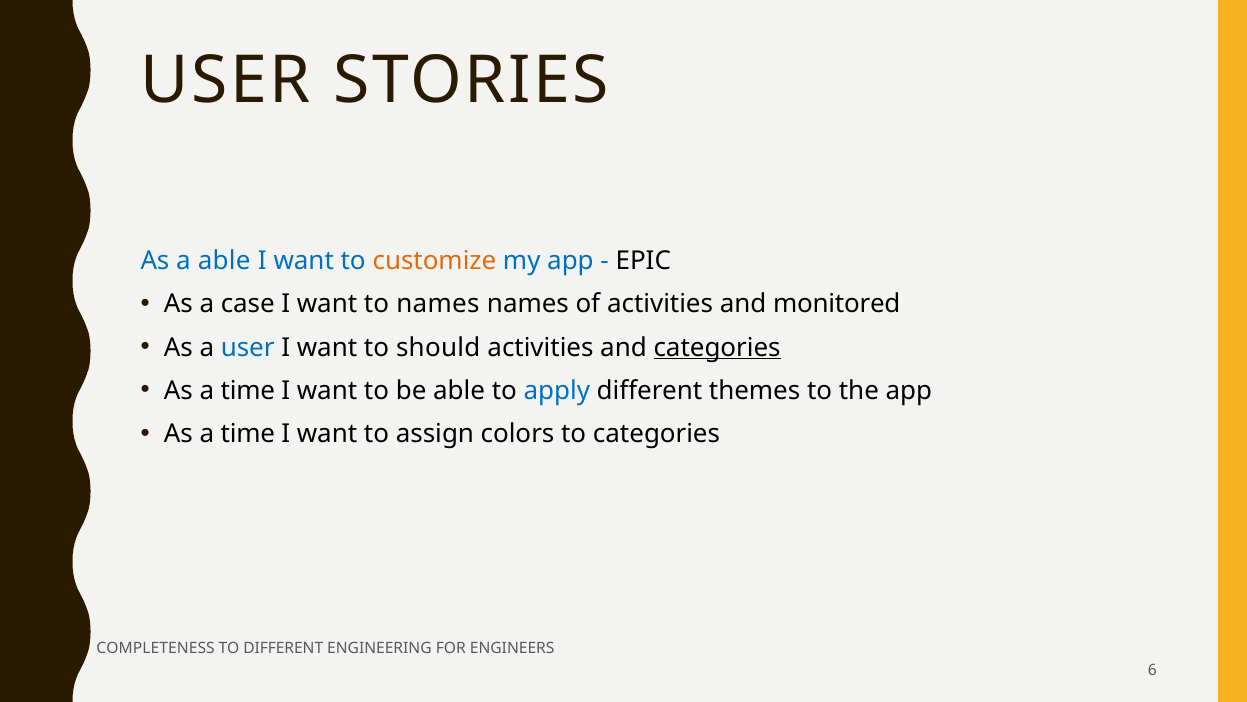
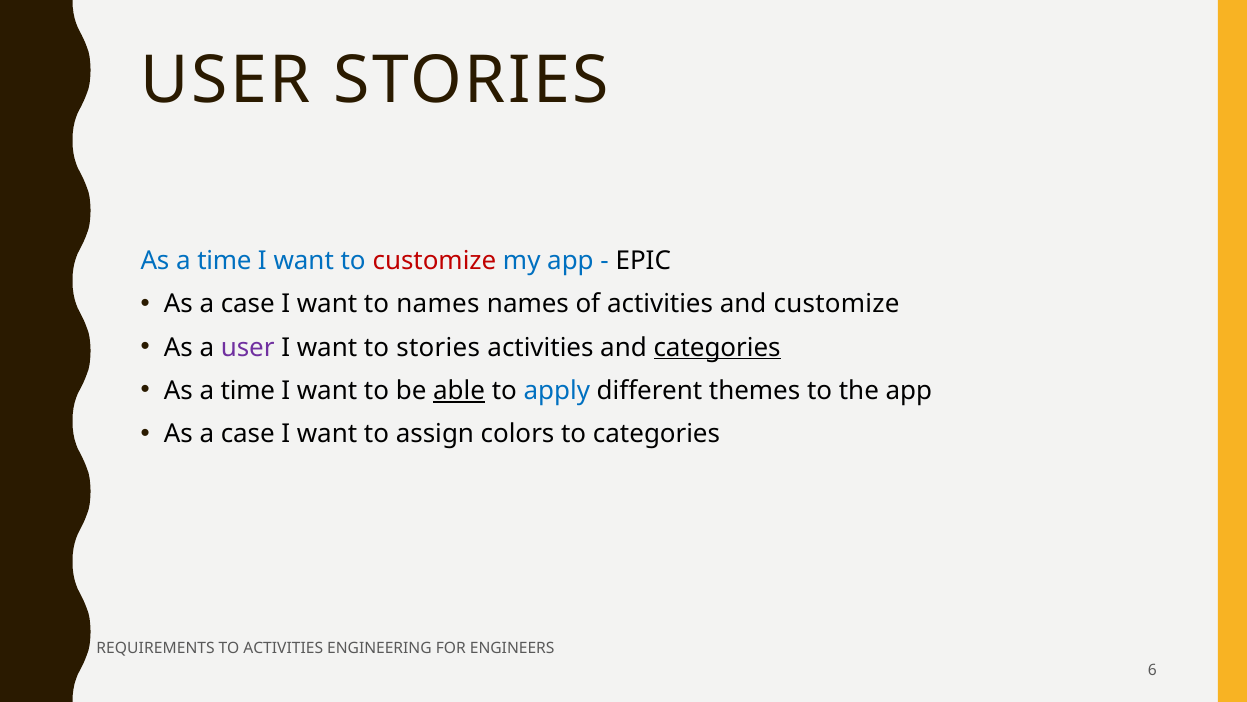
able: able -> time (224, 261)
customize colour: orange -> red (434, 261)
and monitored: monitored -> customize (837, 304)
user colour: blue -> purple (248, 347)
to should: should -> stories (438, 347)
able underline: none -> present (459, 391)
time: time -> case (248, 434)
COMPLETENESS: COMPLETENESS -> REQUIREMENTS (156, 648)
TO DIFFERENT: DIFFERENT -> ACTIVITIES (283, 648)
